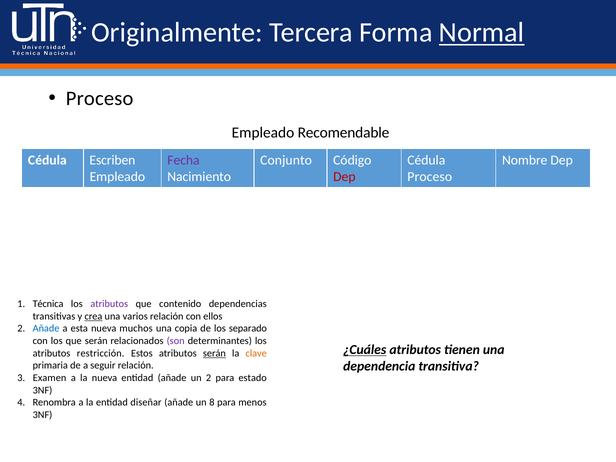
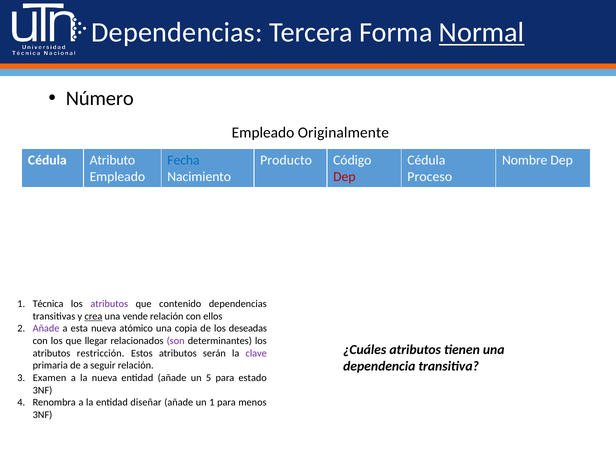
Originalmente: Originalmente -> Dependencias (177, 33)
Proceso: Proceso -> Número (100, 98)
Recomendable: Recomendable -> Originalmente (343, 133)
Escriben: Escriben -> Atributo (112, 160)
Fecha colour: purple -> blue (183, 160)
Conjunto: Conjunto -> Producto (286, 160)
varios: varios -> vende (135, 316)
Añade colour: blue -> purple (46, 329)
muchos: muchos -> atómico (136, 329)
separado: separado -> deseadas (248, 329)
que serán: serán -> llegar (96, 341)
¿Cuáles underline: present -> none (365, 350)
serán underline: present -> none (214, 353)
clave colour: orange -> purple (256, 353)
un 2: 2 -> 5 (209, 378)
un 8: 8 -> 1 (212, 402)
